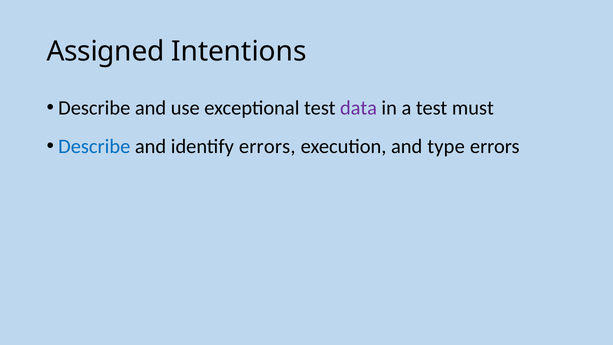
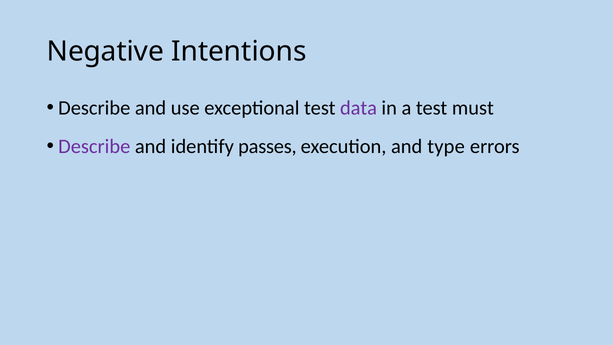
Assigned: Assigned -> Negative (105, 51)
Describe colour: blue -> purple (94, 146)
identify errors: errors -> passes (267, 146)
